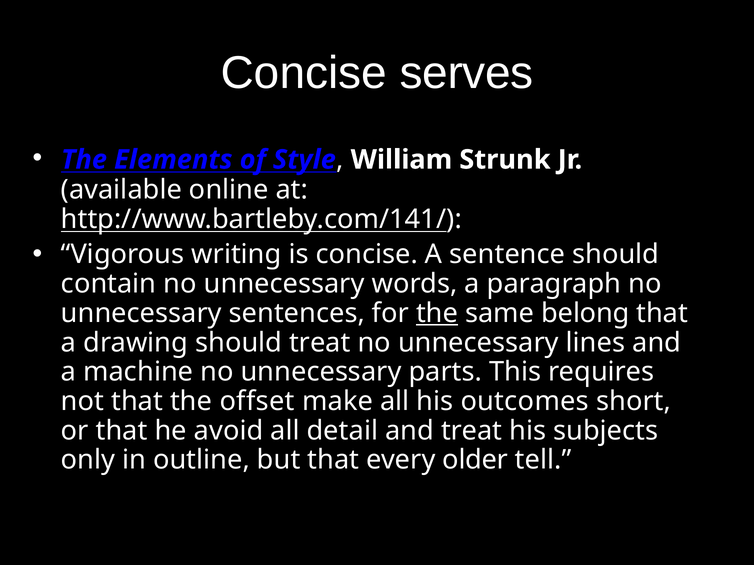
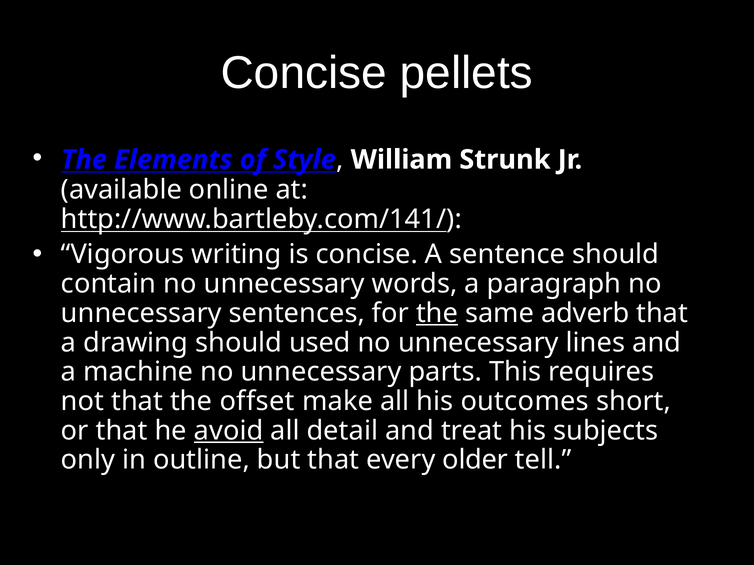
serves: serves -> pellets (466, 73)
belong: belong -> adverb (585, 313)
should treat: treat -> used (320, 343)
avoid underline: none -> present (229, 431)
